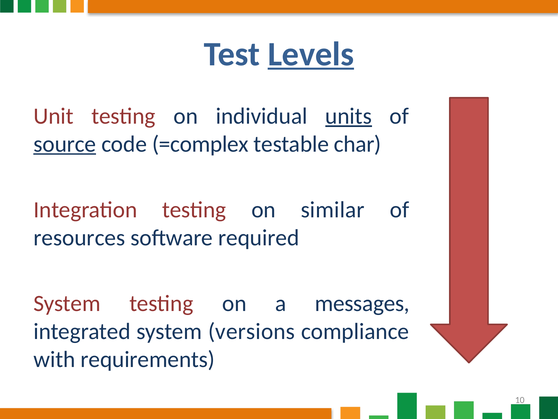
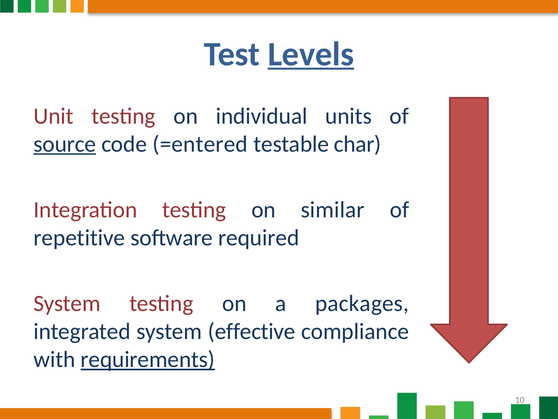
units underline: present -> none (349, 116)
=complex: =complex -> =entered (200, 144)
resources: resources -> repetitive (79, 238)
messages: messages -> packages (362, 303)
versions: versions -> effective (252, 331)
requirements underline: none -> present (148, 359)
